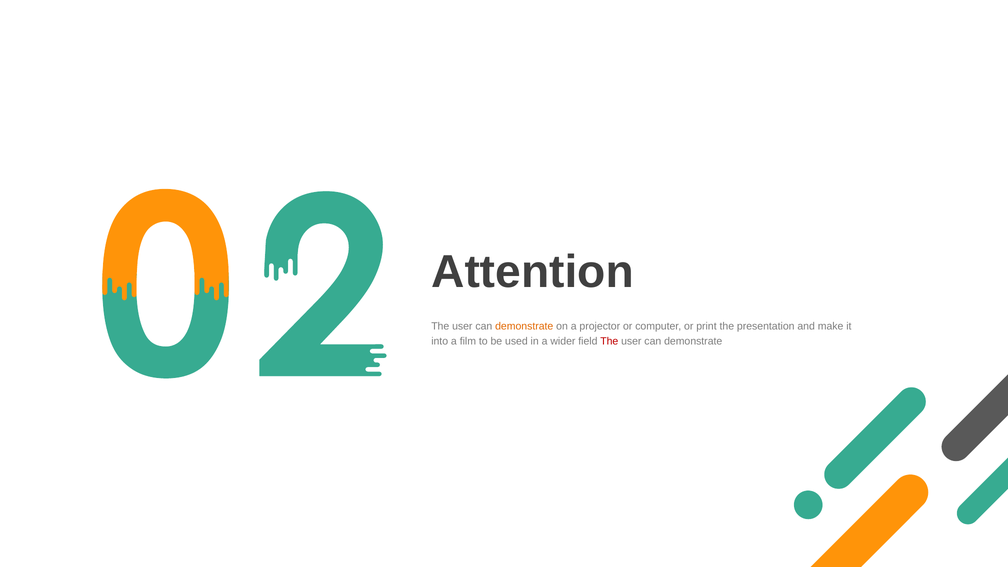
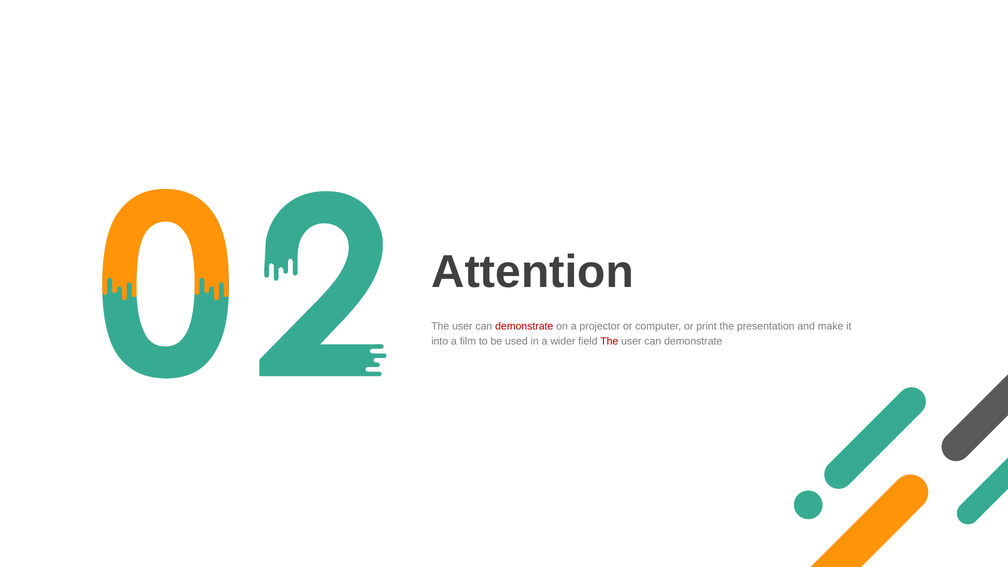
demonstrate colour: orange -> red (524, 326)
